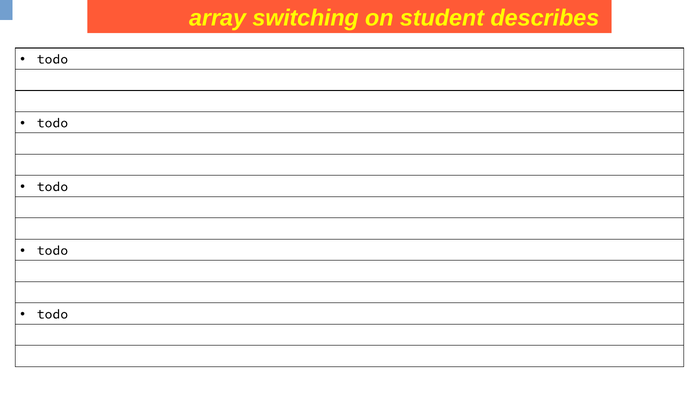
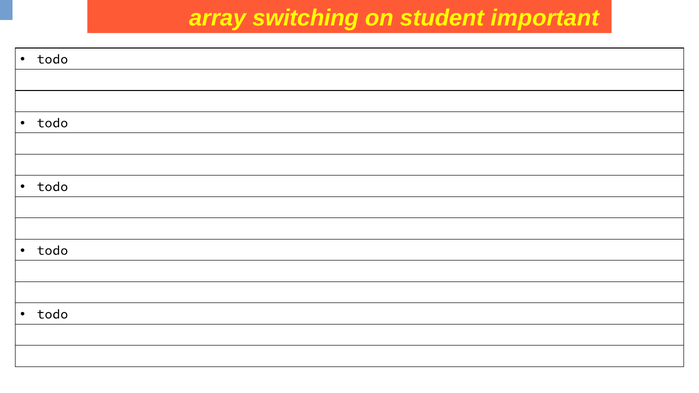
describes: describes -> important (545, 18)
